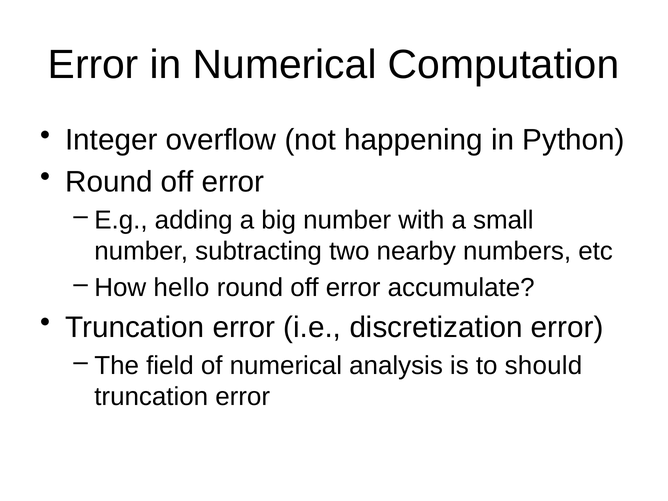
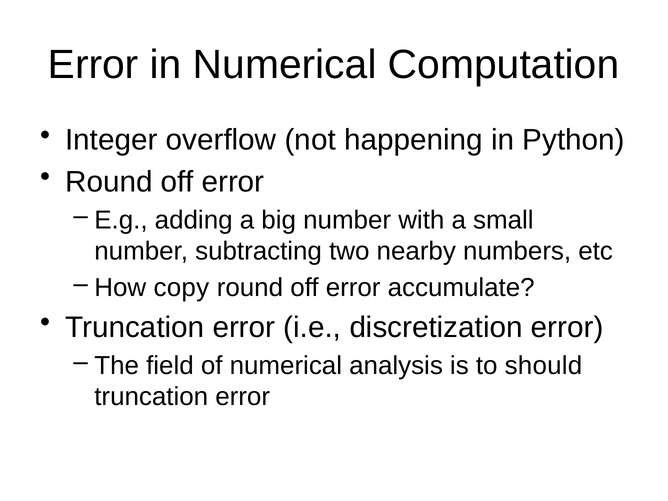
hello: hello -> copy (181, 288)
